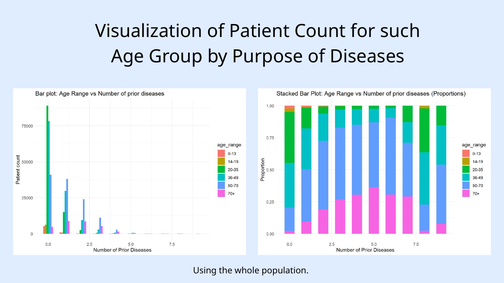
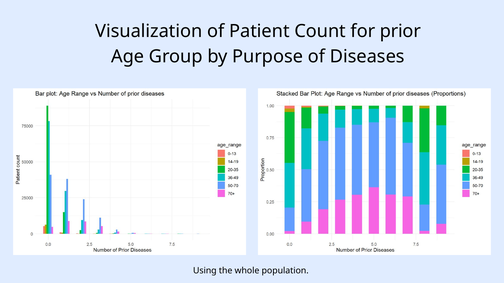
such: such -> prior (400, 31)
